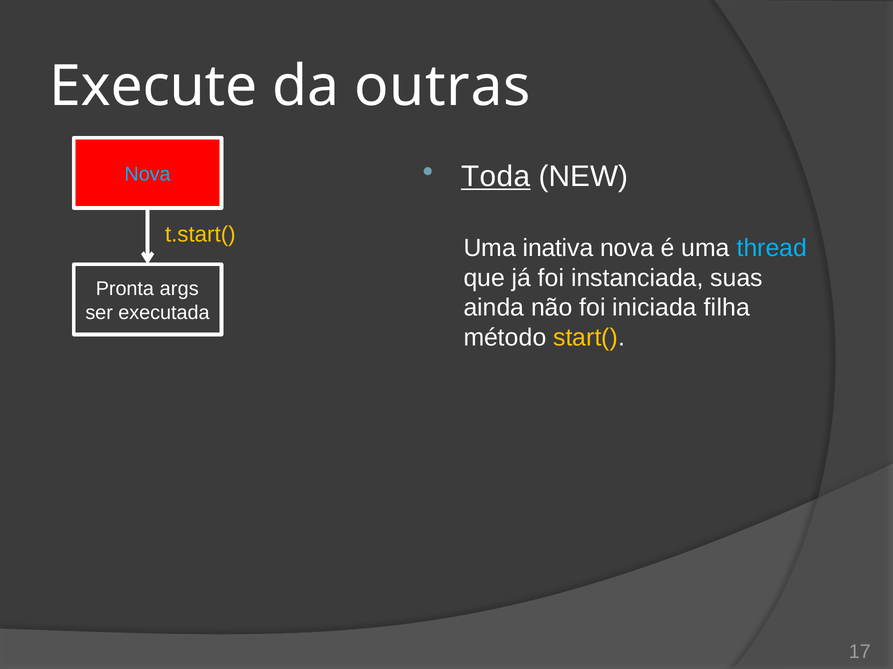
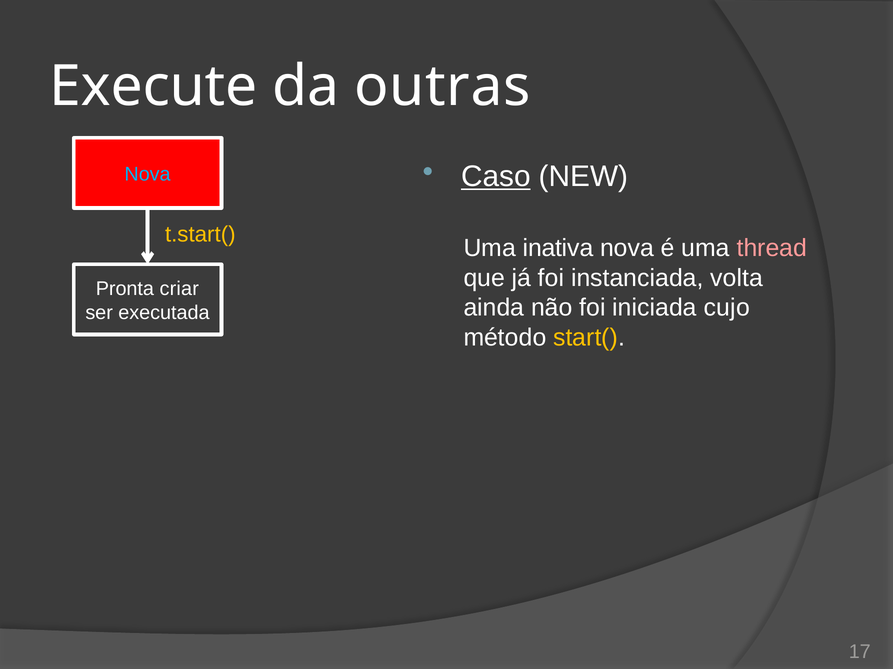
Toda: Toda -> Caso (496, 176)
thread colour: light blue -> pink (772, 249)
suas: suas -> volta (737, 278)
args: args -> criar (179, 289)
filha: filha -> cujo (727, 308)
